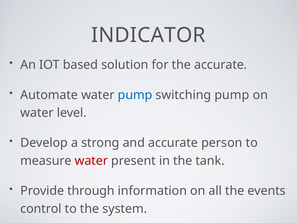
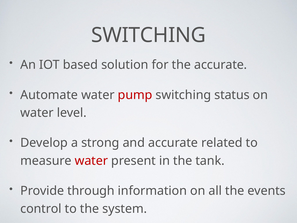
INDICATOR: INDICATOR -> SWITCHING (149, 35)
pump colour: blue -> red (135, 95)
switching pump: pump -> status (232, 95)
person: person -> related (222, 143)
